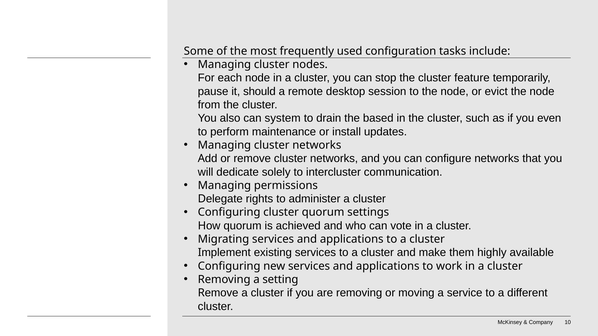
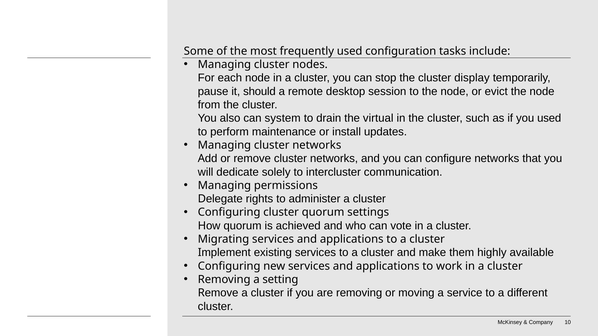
feature: feature -> display (472, 78)
based: based -> virtual (378, 118)
you even: even -> used (549, 118)
